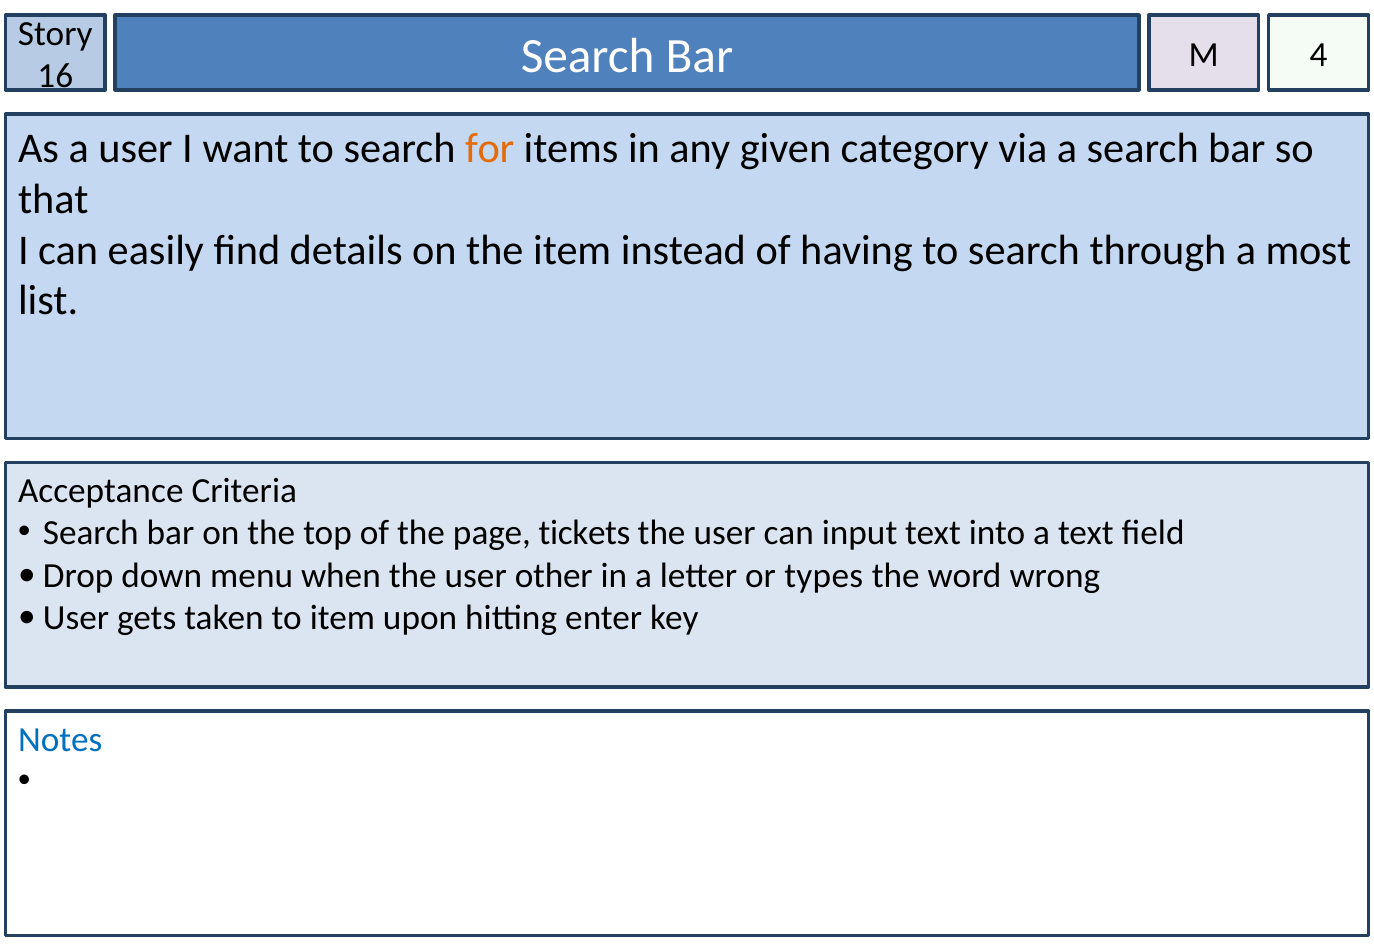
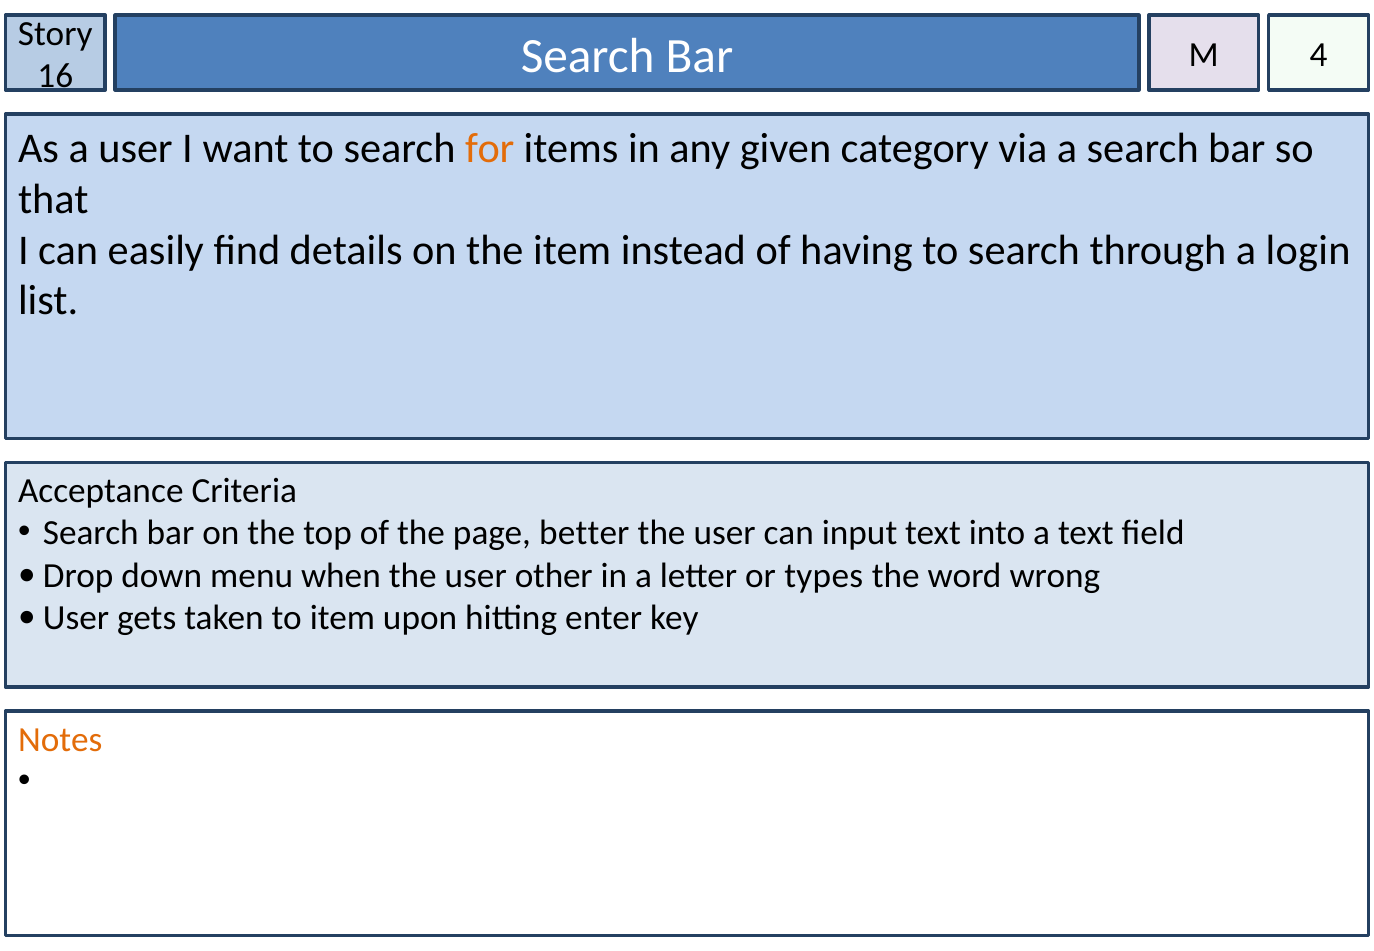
most: most -> login (1308, 250)
tickets: tickets -> better (584, 533)
Notes colour: blue -> orange (60, 740)
